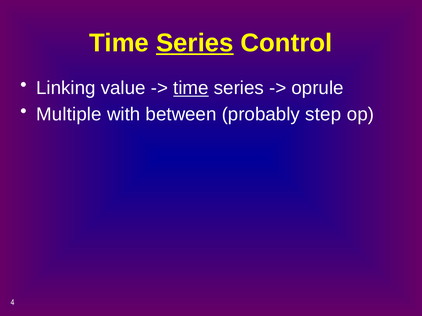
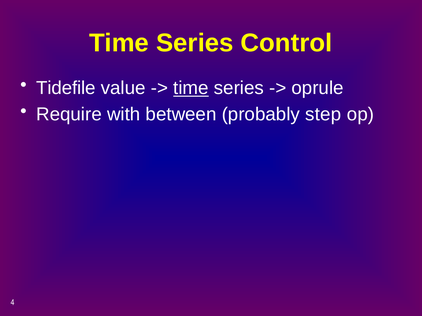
Series underline: present -> none (195, 43)
Linking: Linking -> Tidefile (66, 88)
Multiple: Multiple -> Require (69, 114)
